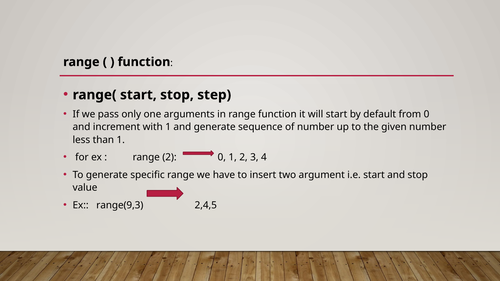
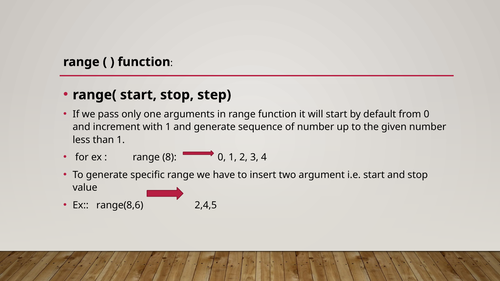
range 2: 2 -> 8 (169, 157)
range(9,3: range(9,3 -> range(8,6 (120, 205)
